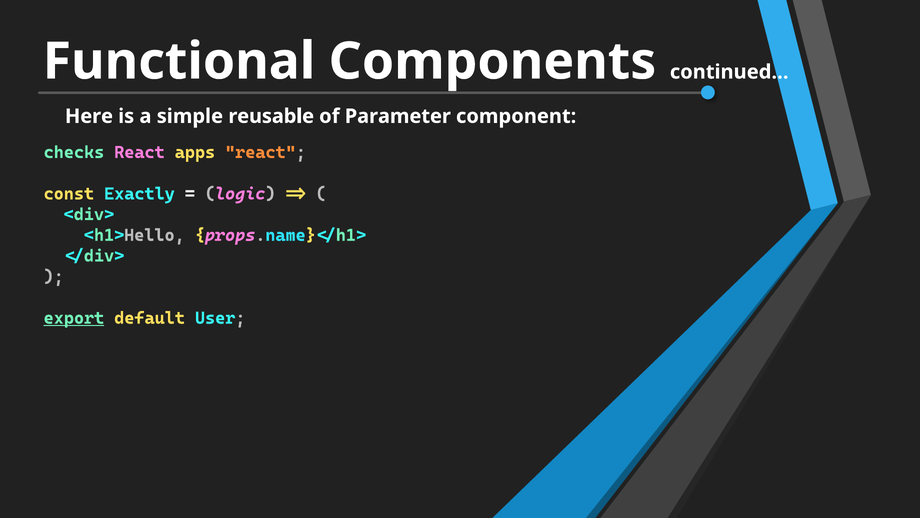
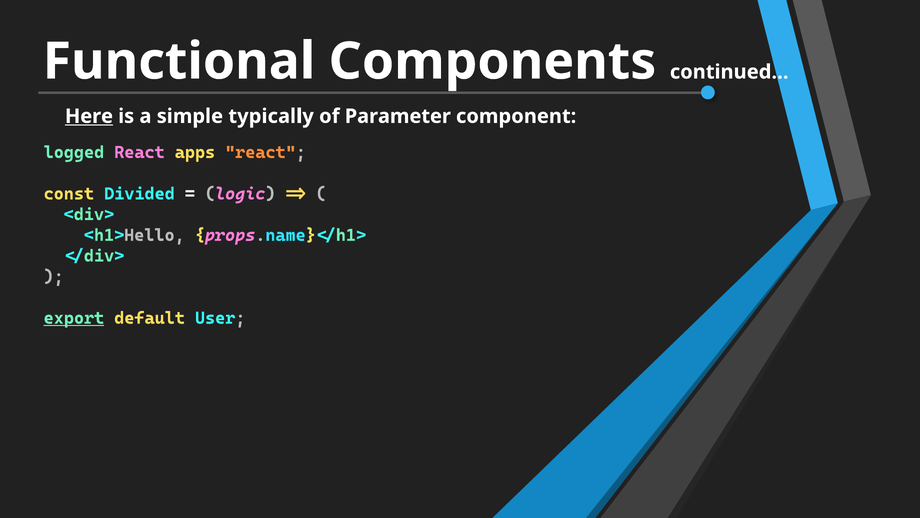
Here underline: none -> present (89, 116)
reusable: reusable -> typically (271, 116)
checks: checks -> logged (74, 152)
Exactly: Exactly -> Divided (139, 194)
